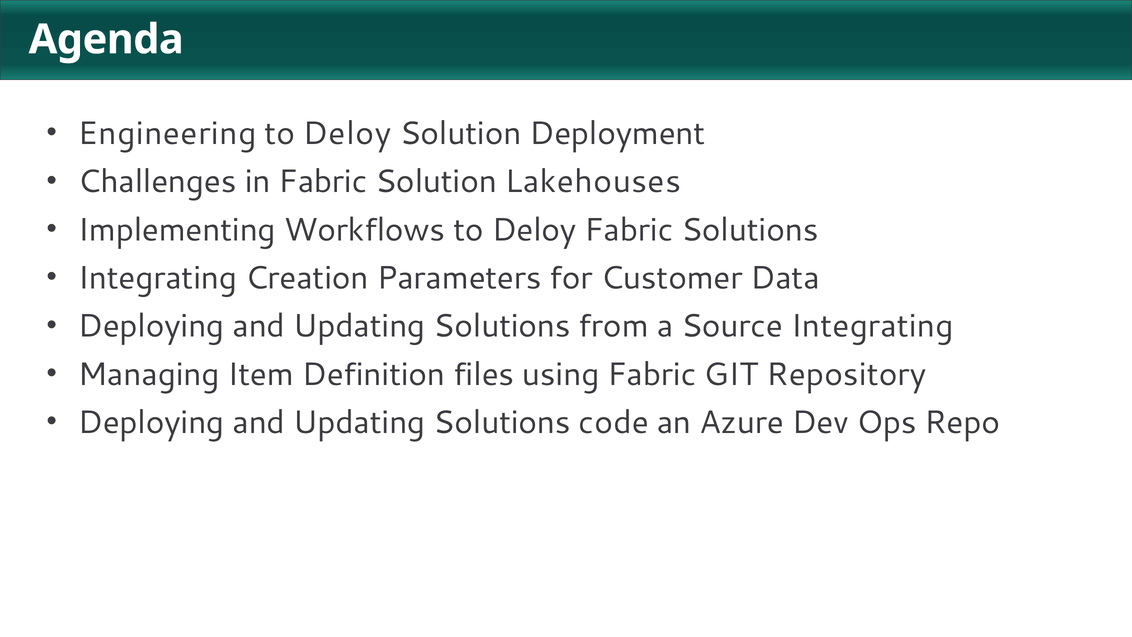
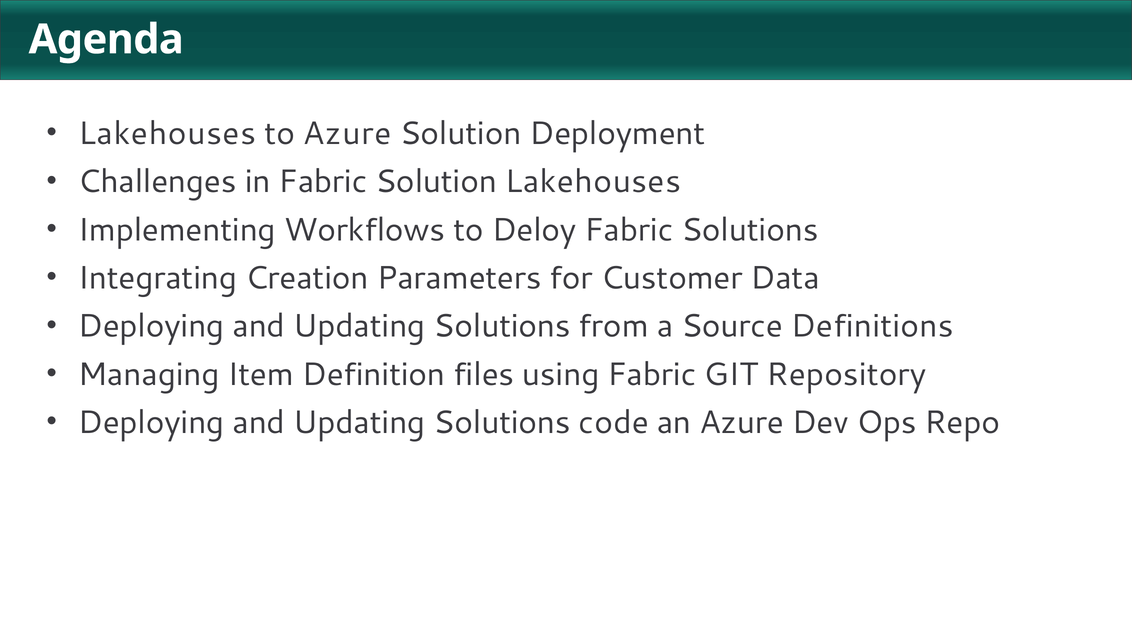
Engineering: Engineering -> Lakehouses (167, 133)
Deloy: Deloy -> Azure (347, 133)
Source Integrating: Integrating -> Definitions (872, 326)
